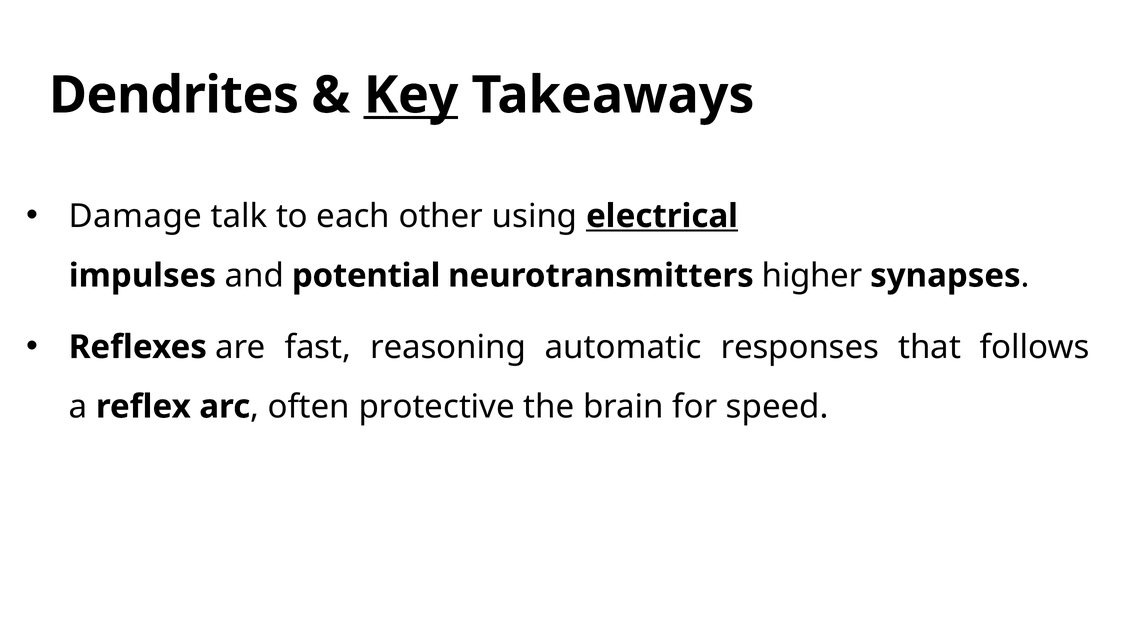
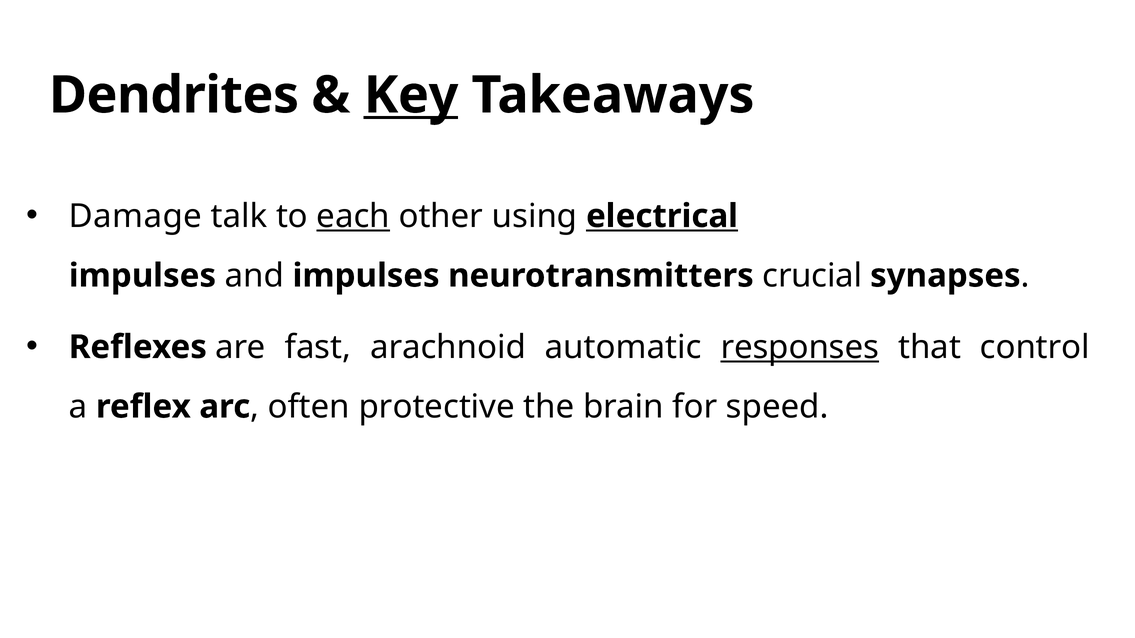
each underline: none -> present (353, 216)
and potential: potential -> impulses (366, 276)
higher: higher -> crucial (812, 276)
reasoning: reasoning -> arachnoid (448, 347)
responses underline: none -> present (800, 347)
follows: follows -> control (1035, 347)
